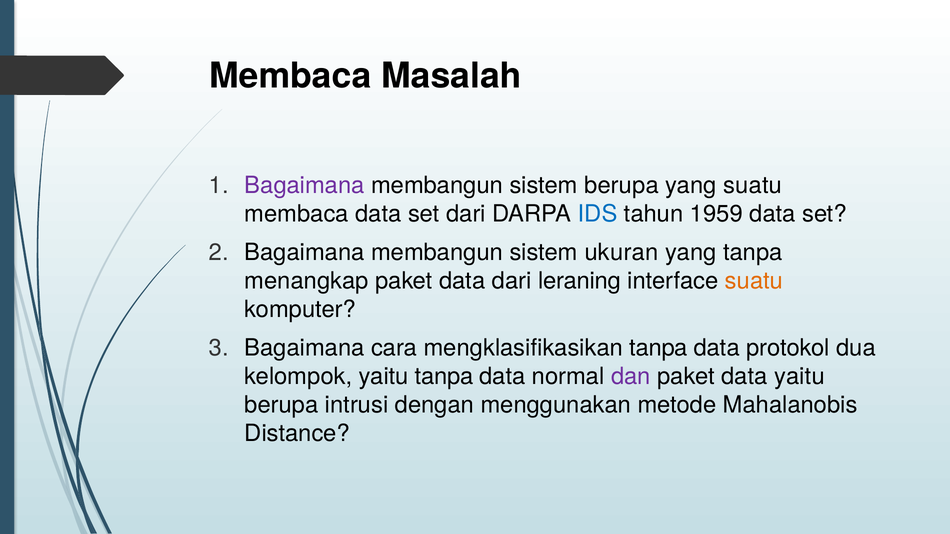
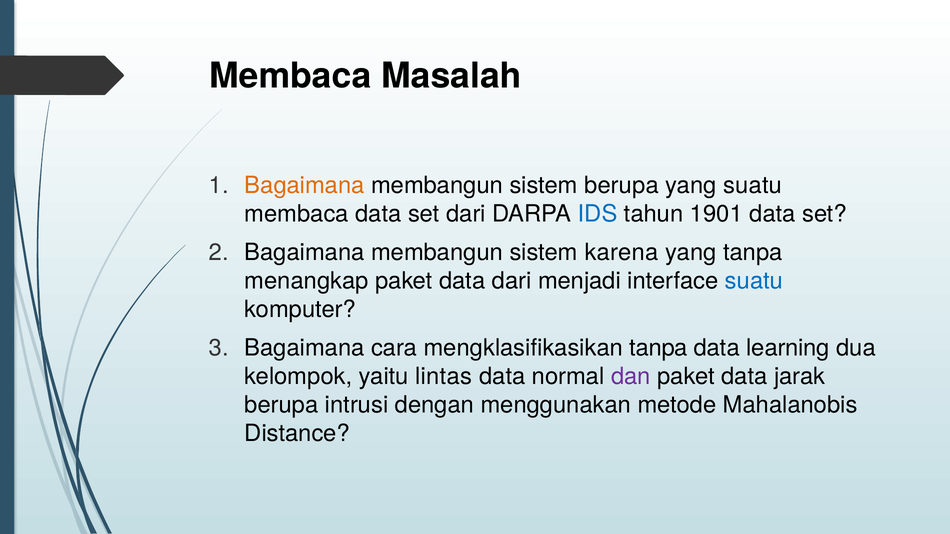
Bagaimana colour: purple -> orange (304, 186)
1959: 1959 -> 1901 (716, 214)
ukuran: ukuran -> karena (621, 253)
leraning: leraning -> menjadi (579, 281)
suatu colour: orange -> blue (754, 281)
protokol: protokol -> learning (788, 348)
yaitu tanpa: tanpa -> lintas (444, 377)
data yaitu: yaitu -> jarak (800, 377)
